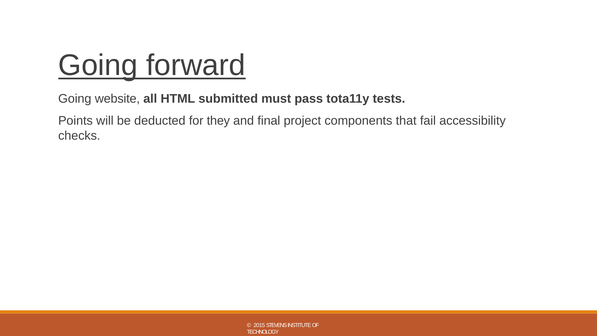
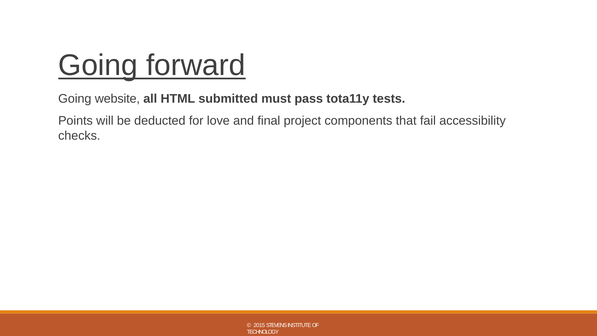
they: they -> love (218, 121)
